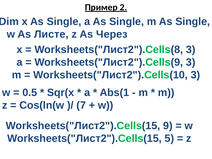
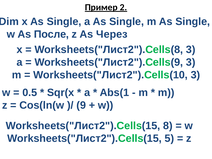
Листе: Листе -> После (51, 34)
7: 7 -> 9 (81, 105)
9: 9 -> 8 (168, 126)
